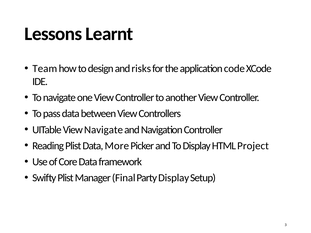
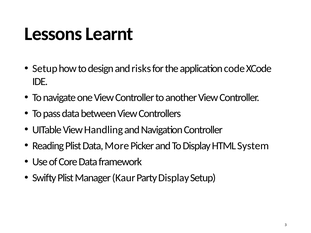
Team: Team -> Setup (45, 69)
View Navigate: Navigate -> Handling (104, 130)
Project: Project -> System (253, 146)
Final: Final -> Kaur (124, 178)
